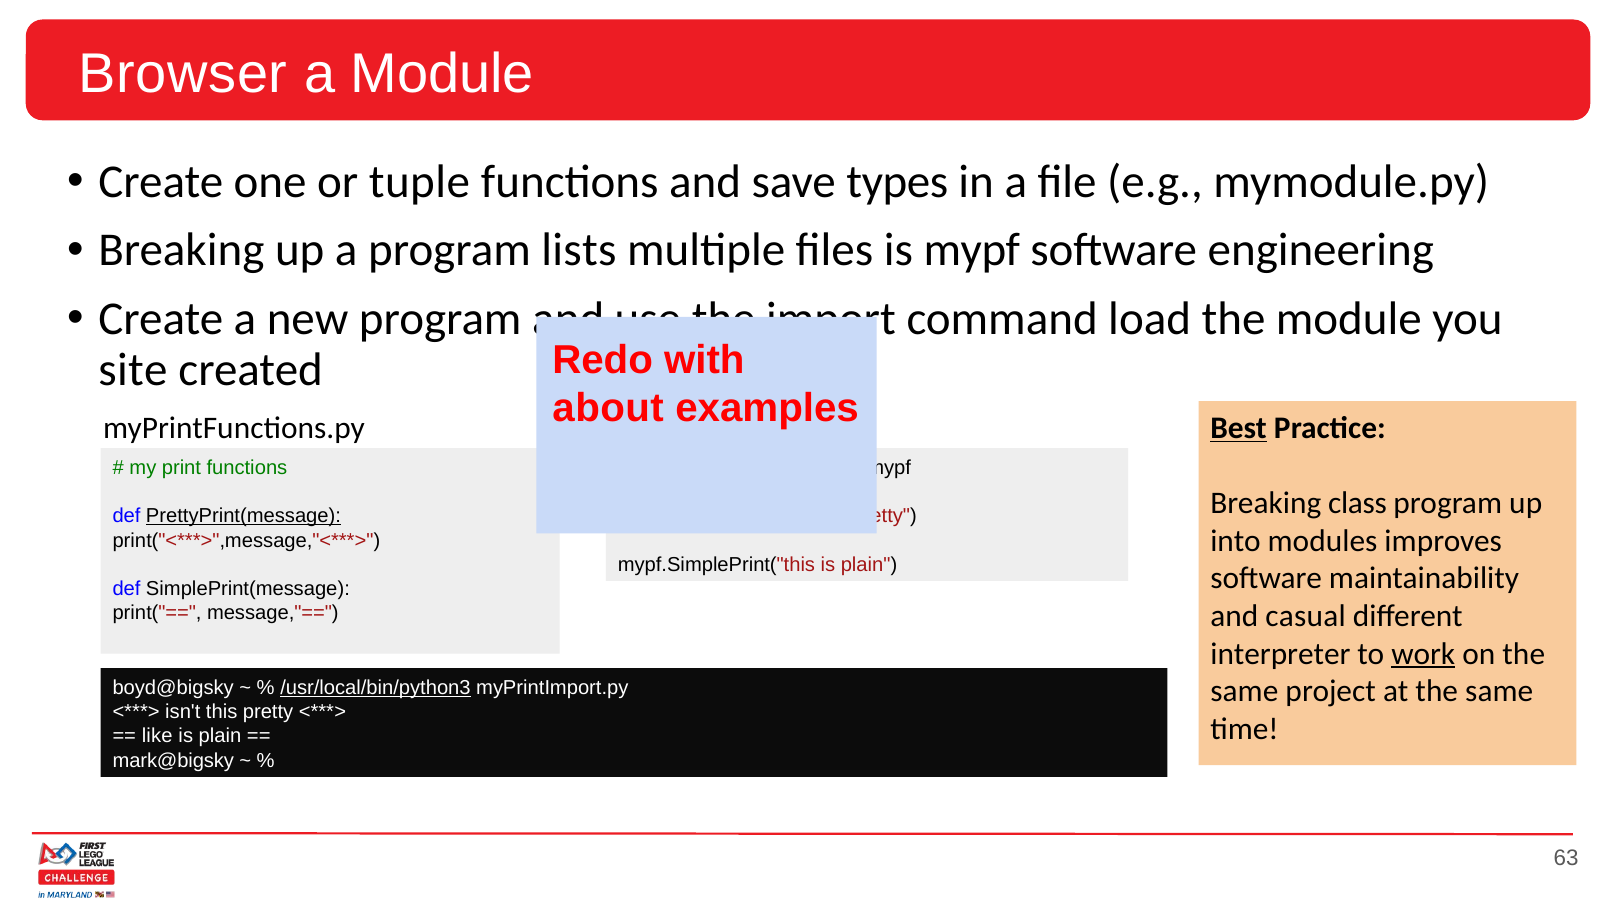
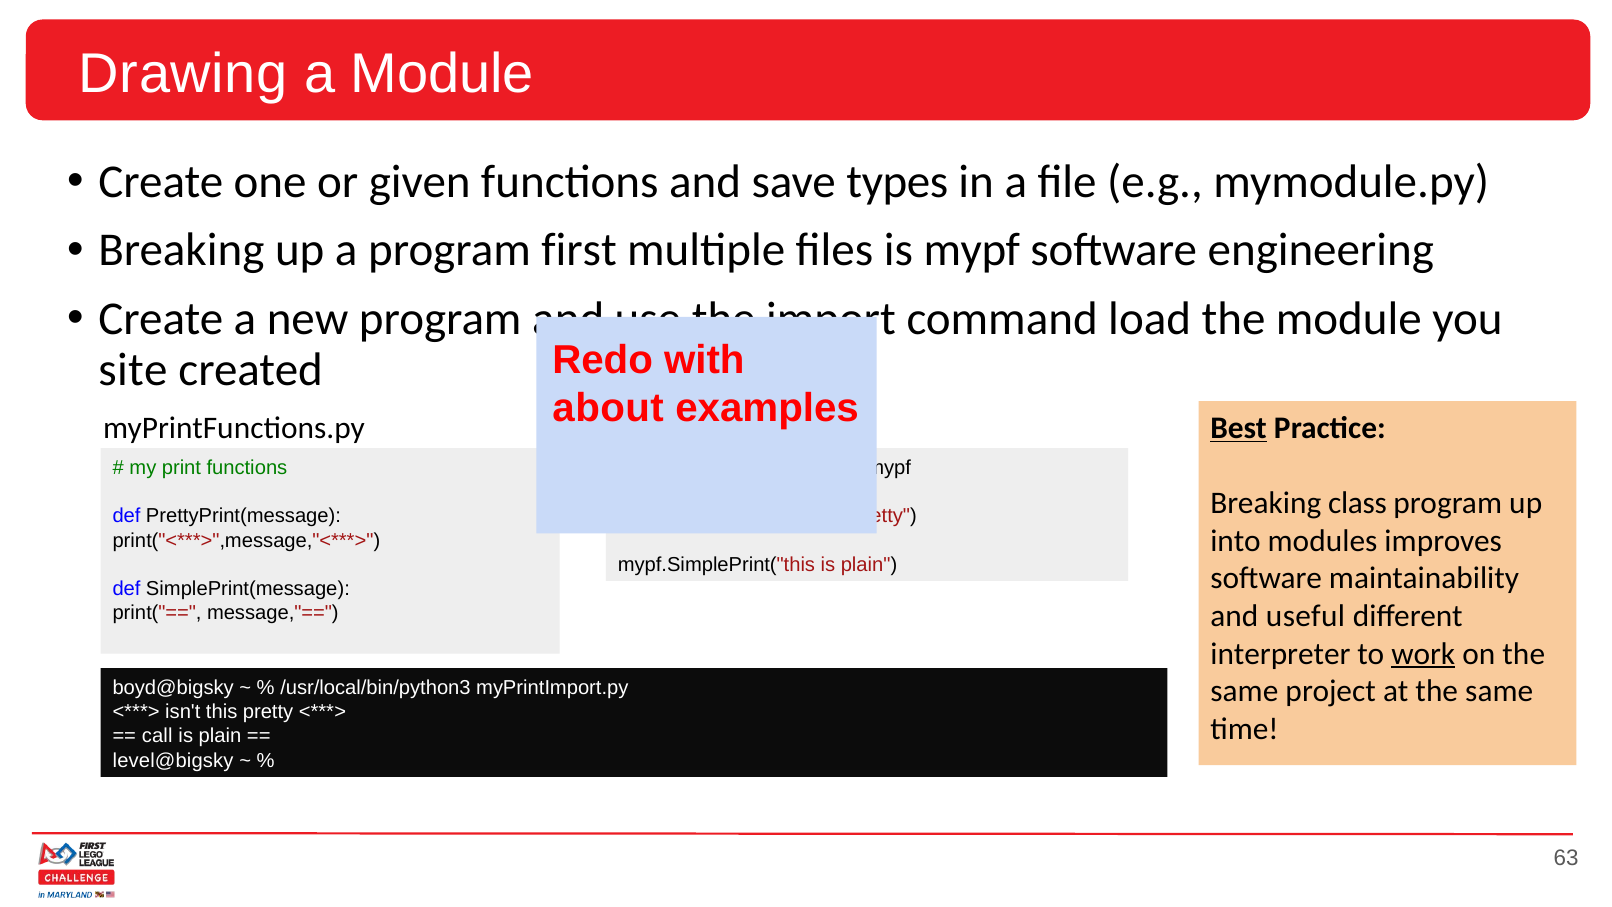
Browser: Browser -> Drawing (183, 74)
tuple: tuple -> given (420, 182)
lists: lists -> first (579, 250)
PrettyPrint(message underline: present -> none (243, 516)
casual: casual -> useful (1306, 616)
/usr/local/bin/python3 underline: present -> none (375, 688)
like: like -> call (157, 736)
mark@bigsky: mark@bigsky -> level@bigsky (173, 760)
